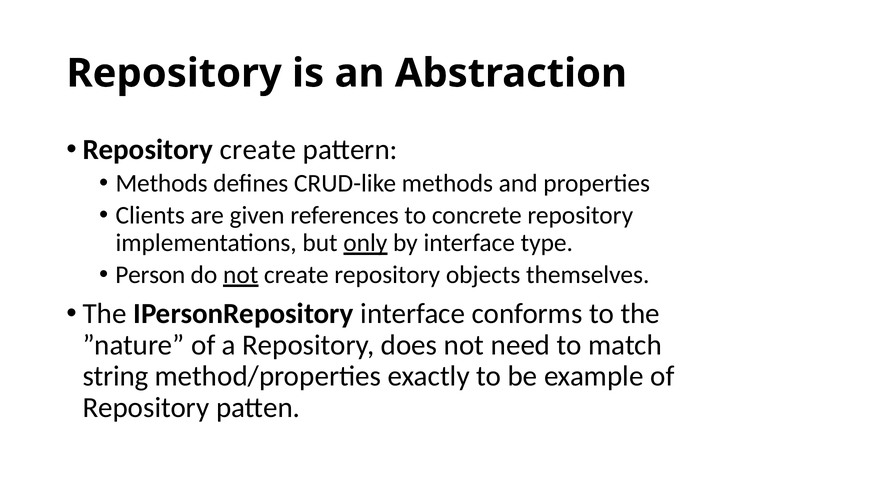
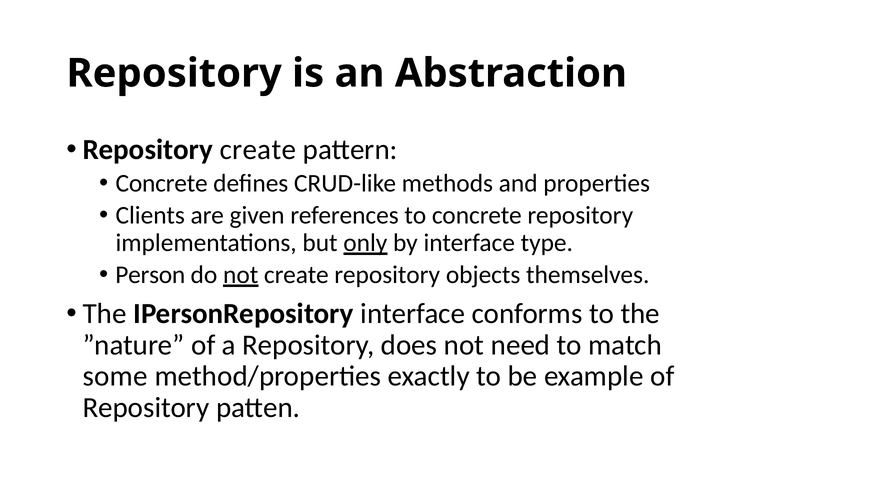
Methods: Methods -> Concrete (162, 183)
string: string -> some (115, 376)
